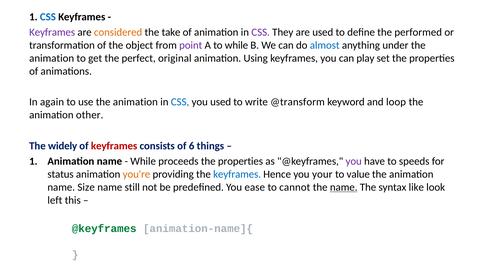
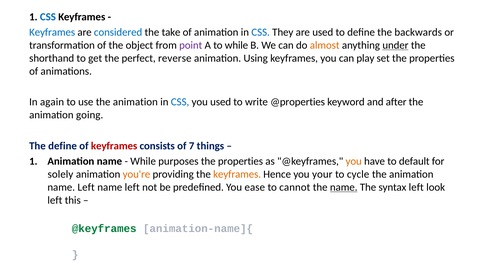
Keyframes colour: purple -> blue (52, 32)
considered colour: orange -> blue (118, 32)
CSS colour: purple -> blue (261, 32)
performed: performed -> backwards (418, 32)
almost colour: blue -> orange (325, 45)
under underline: none -> present (395, 45)
animation: animation -> shorthand (52, 58)
original: original -> reverse (175, 58)
@transform: @transform -> @properties (298, 102)
loop: loop -> after (396, 102)
other: other -> going (90, 115)
The widely: widely -> define (63, 146)
6: 6 -> 7 (192, 146)
proceeds: proceeds -> purposes (178, 161)
you colour: purple -> orange (354, 161)
speeds: speeds -> default (414, 161)
status: status -> solely (60, 174)
keyframes colour: blue -> orange (237, 174)
value: value -> cycle (358, 174)
Size: Size -> Left (86, 187)
still: still -> left (132, 187)
syntax like: like -> left (416, 187)
